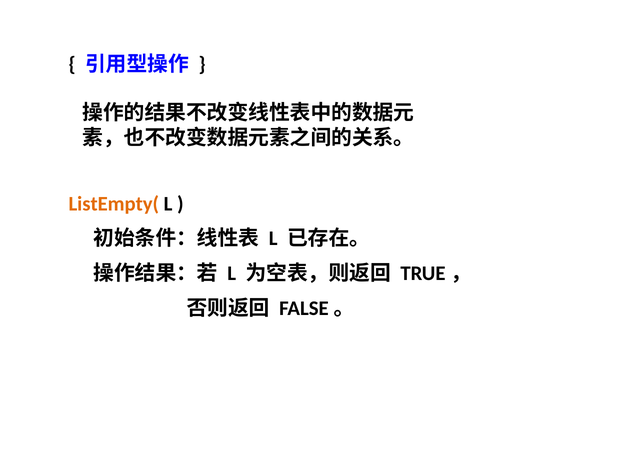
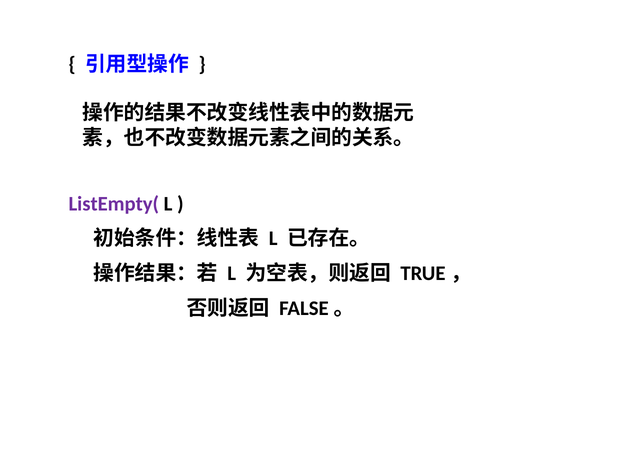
ListEmpty( colour: orange -> purple (114, 203)
